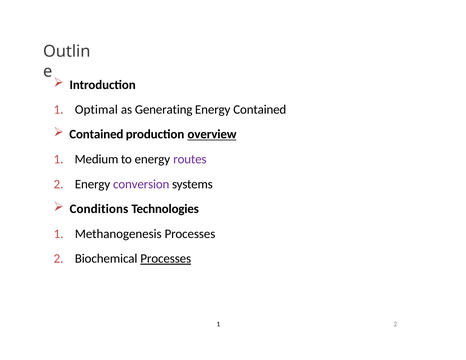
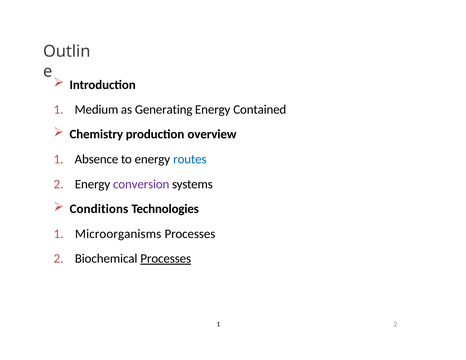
Optimal: Optimal -> Medium (97, 110)
Contained: Contained -> Chemistry (96, 134)
overview underline: present -> none (212, 134)
Medium: Medium -> Absence (97, 159)
routes colour: purple -> blue (190, 159)
Methanogenesis: Methanogenesis -> Microorganisms (118, 234)
